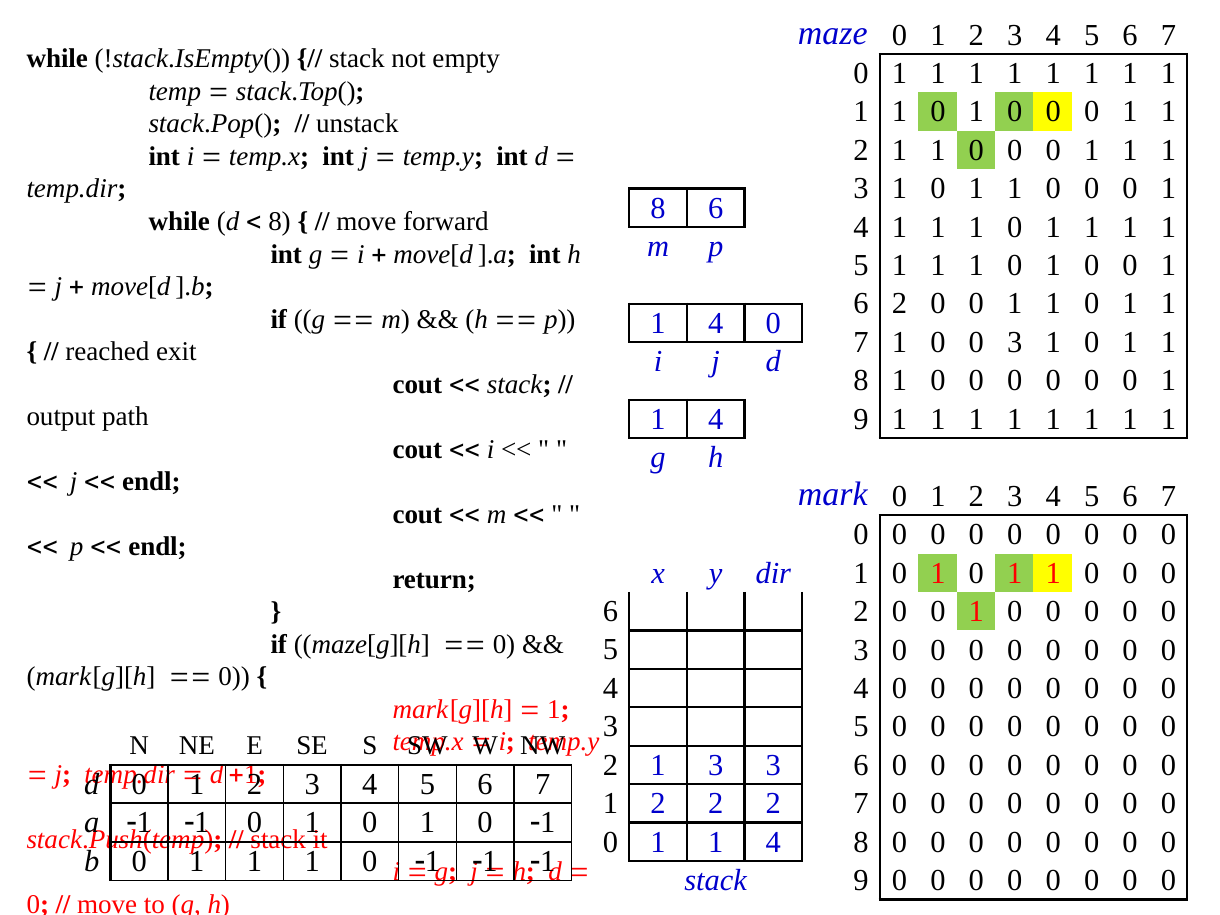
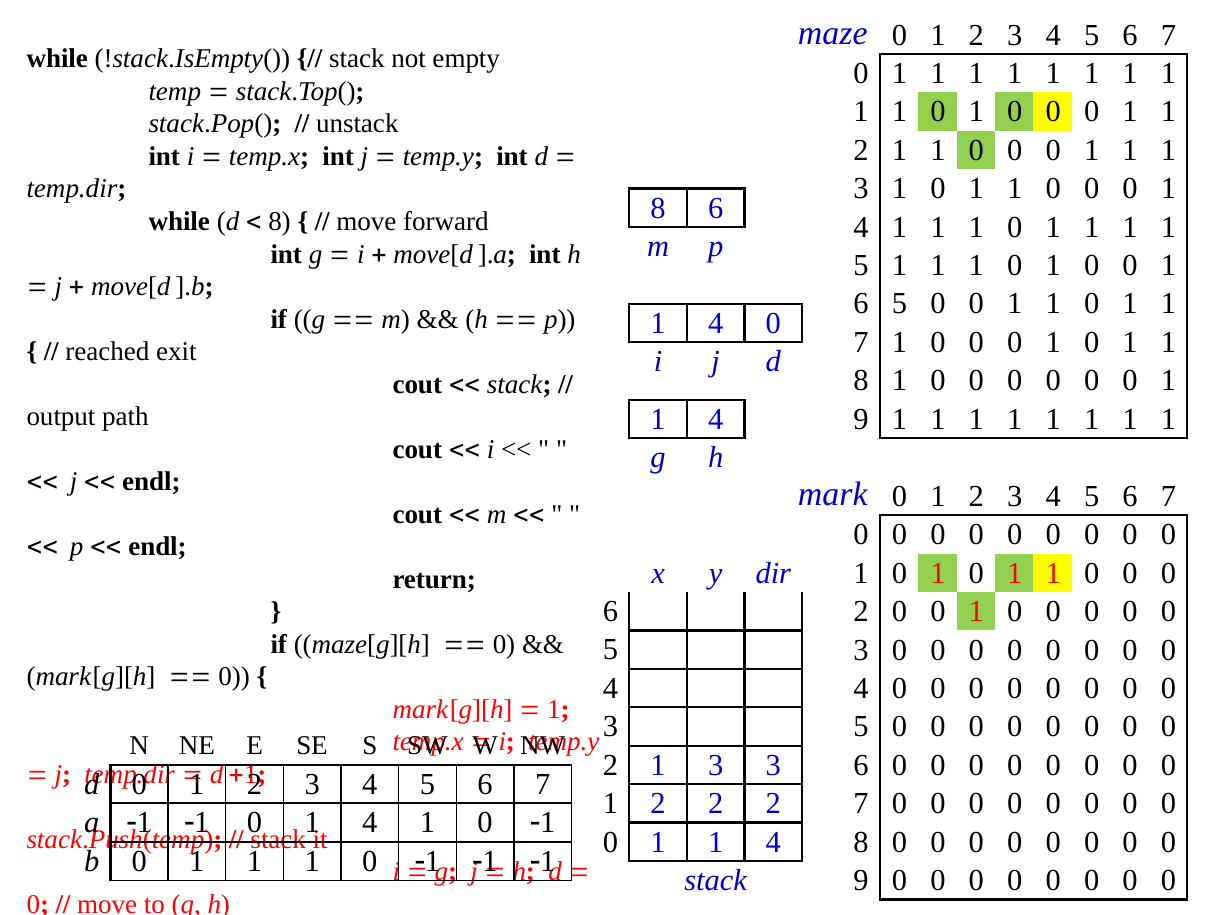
2: 2 -> 5 (900, 304)
3: 3 -> 0 (1015, 342)
0: 0 -> 4 (370, 823)
